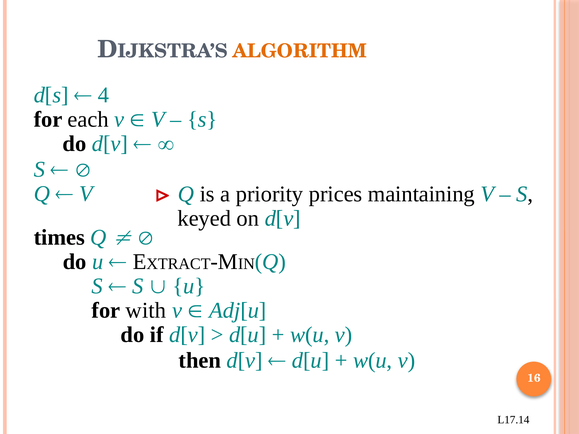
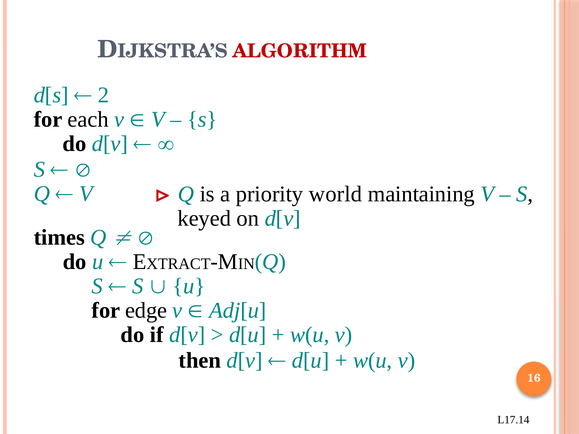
ALGORITHM colour: orange -> red (300, 51)
4: 4 -> 2 (104, 95)
prices: prices -> world (336, 194)
with: with -> edge (146, 311)
